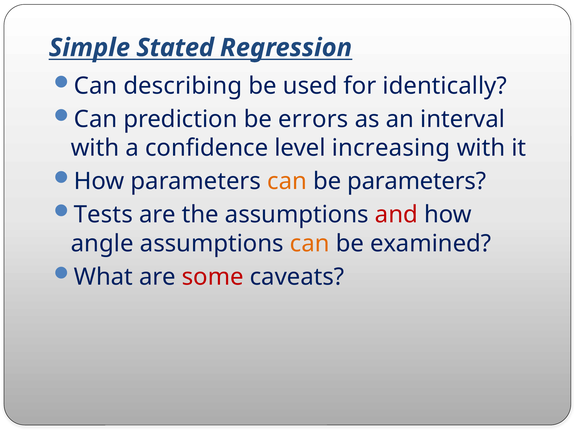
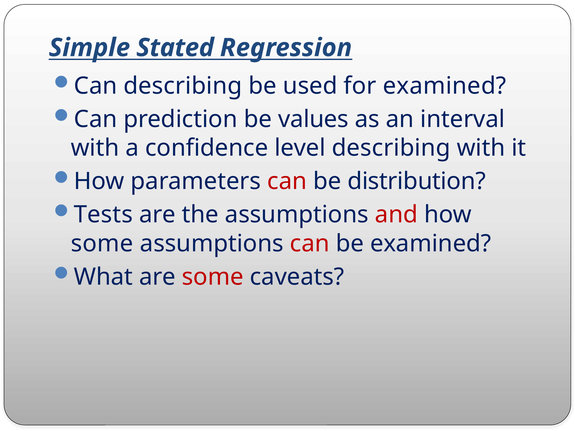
for identically: identically -> examined (445, 86)
errors: errors -> values (313, 119)
level increasing: increasing -> describing (391, 148)
can colour: orange -> red (287, 181)
be parameters: parameters -> distribution (417, 181)
angle: angle -> some (102, 244)
can colour: orange -> red (310, 244)
